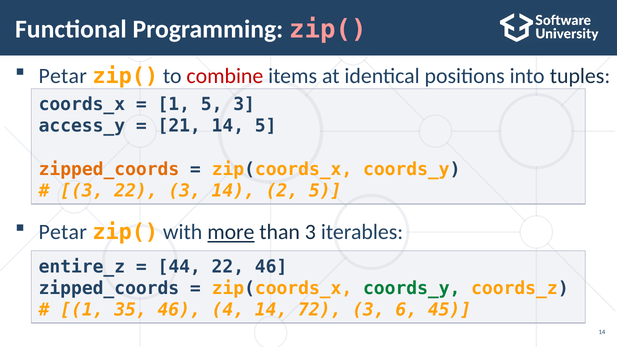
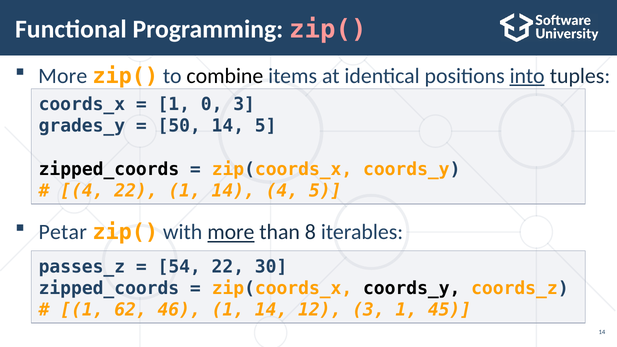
Petar: Petar -> More (63, 76)
combine colour: red -> black (225, 76)
into underline: none -> present (527, 76)
1 5: 5 -> 0 (212, 104)
access_y: access_y -> grades_y (82, 126)
21: 21 -> 50 (179, 126)
zipped_coords colour: orange -> black (109, 169)
3: 3 -> 4 (82, 191)
22 3: 3 -> 1 (185, 191)
14 2: 2 -> 4 (282, 191)
than 3: 3 -> 8 (310, 232)
entire_z: entire_z -> passes_z (82, 267)
44: 44 -> 54 (179, 267)
22 46: 46 -> 30 (271, 267)
coords_y colour: green -> black (412, 288)
35: 35 -> 62 (131, 310)
46 4: 4 -> 1 (228, 310)
72: 72 -> 12 (320, 310)
3 6: 6 -> 1 (406, 310)
